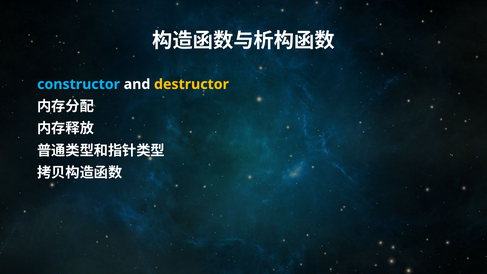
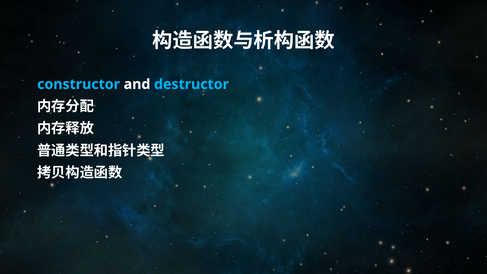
destructor colour: yellow -> light blue (191, 84)
